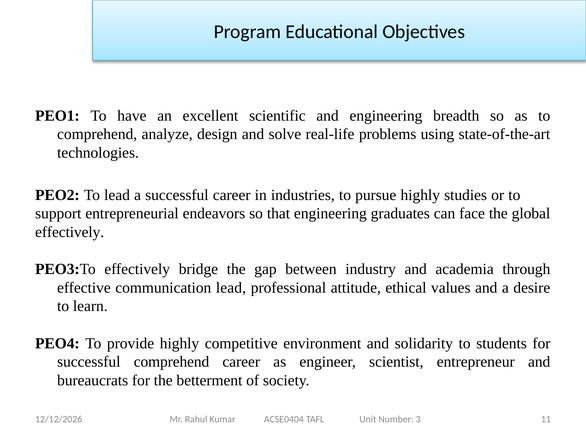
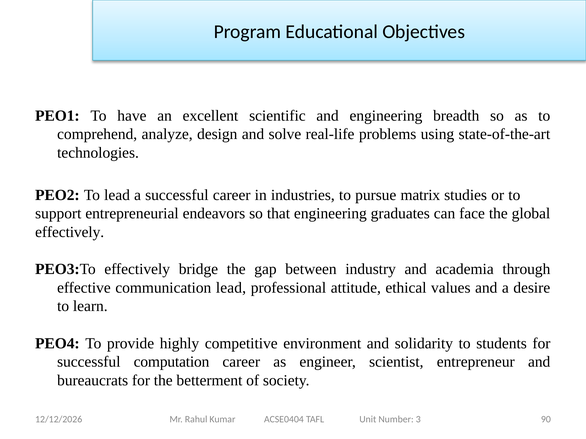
pursue highly: highly -> matrix (420, 195)
successful comprehend: comprehend -> computation (172, 362)
11: 11 -> 90 (546, 420)
